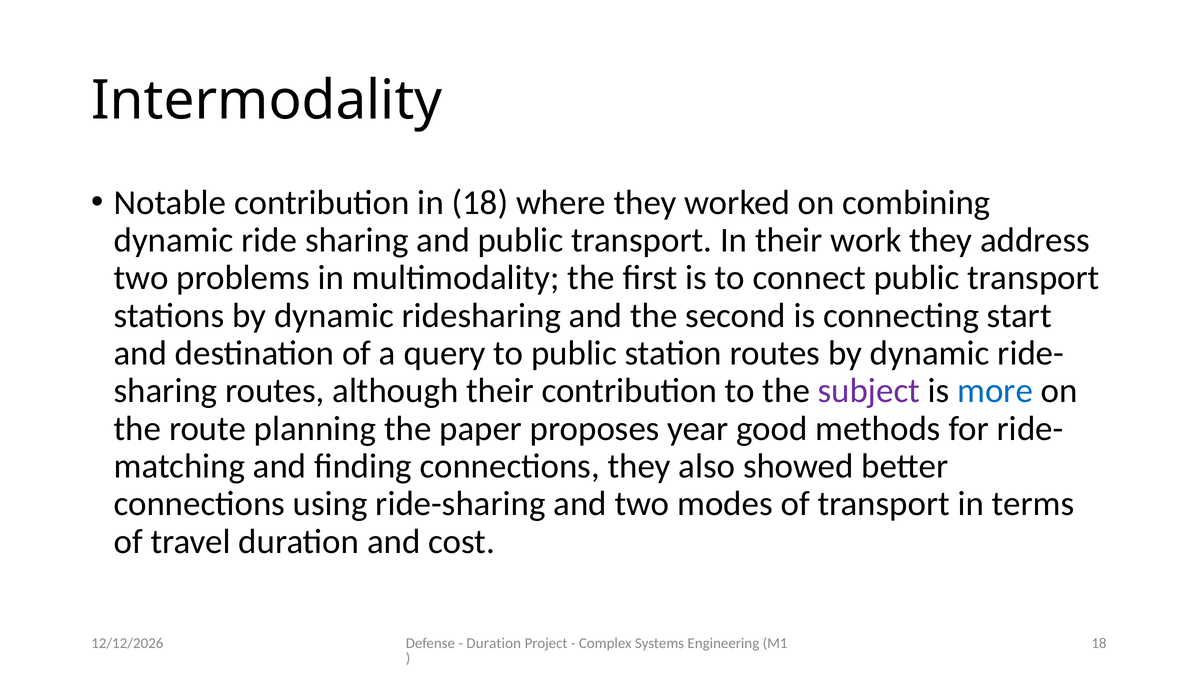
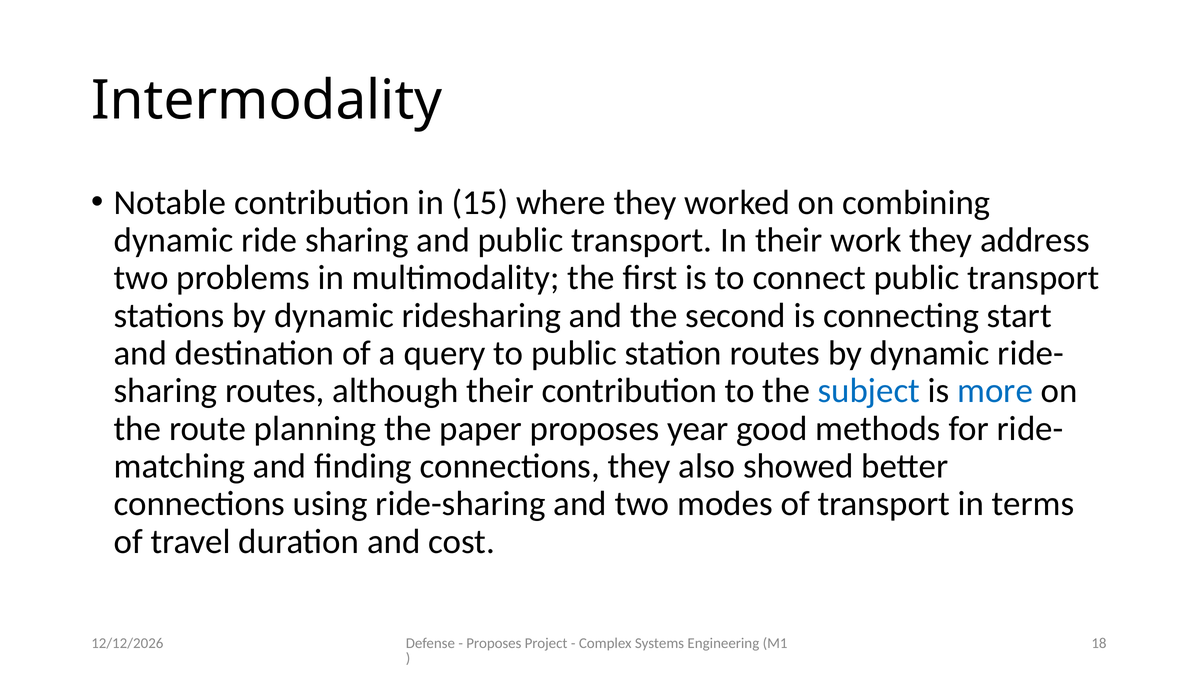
in 18: 18 -> 15 (480, 202)
subject colour: purple -> blue (869, 391)
Duration: Duration -> Proposes (494, 643)
